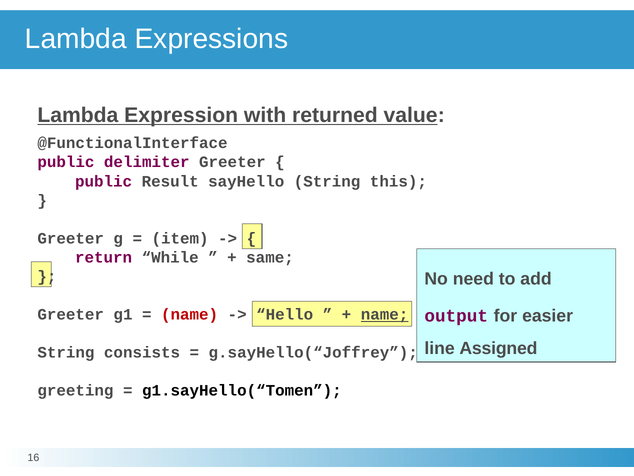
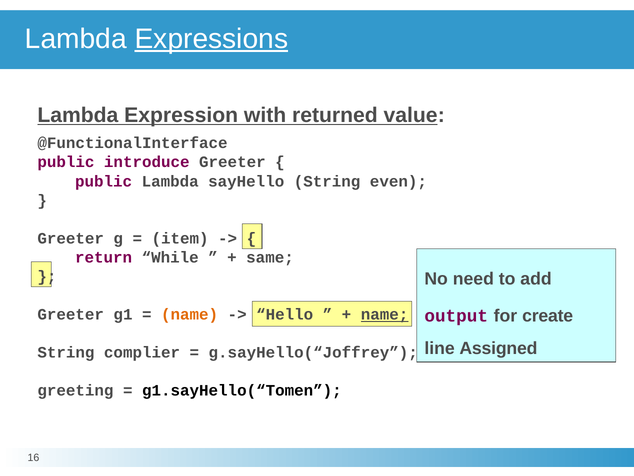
Expressions underline: none -> present (211, 39)
delimiter: delimiter -> introduce (147, 162)
public Result: Result -> Lambda (170, 181)
this: this -> even (398, 181)
name colour: red -> orange (190, 314)
easier: easier -> create (548, 316)
consists: consists -> complier (142, 352)
